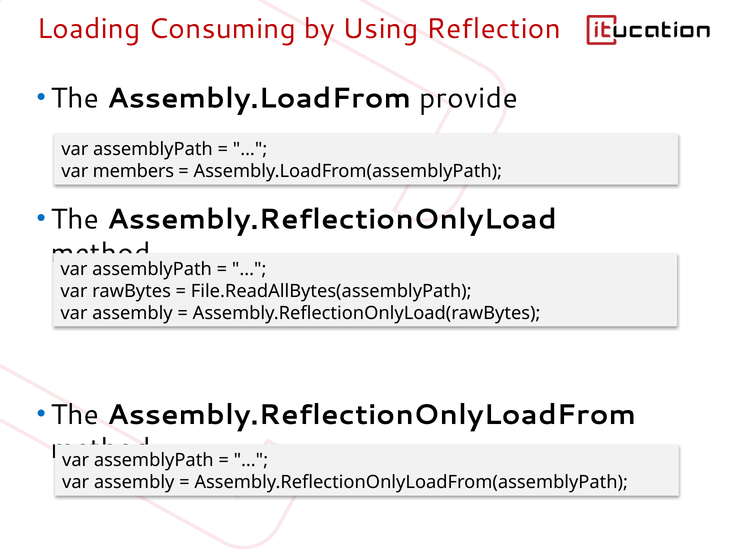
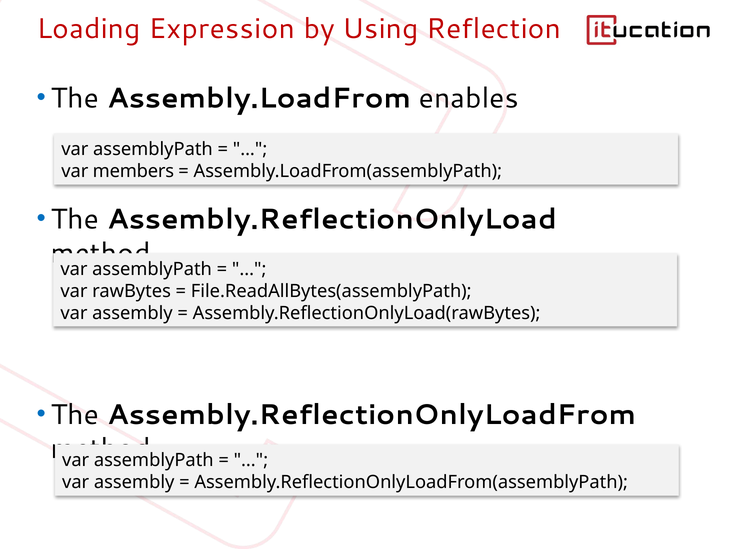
Consuming: Consuming -> Expression (222, 29)
provide: provide -> enables (469, 98)
